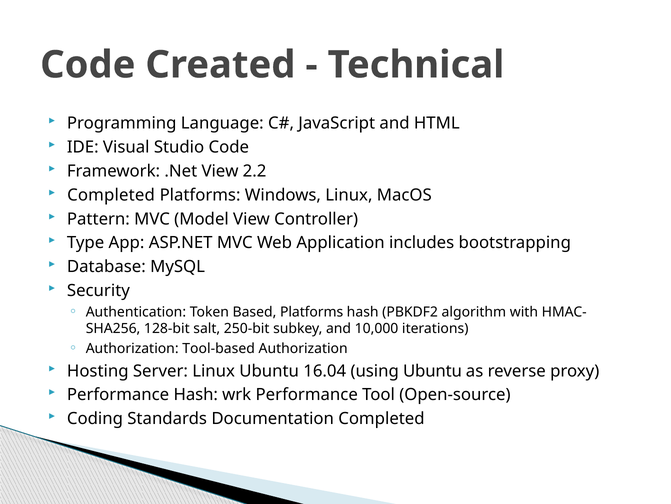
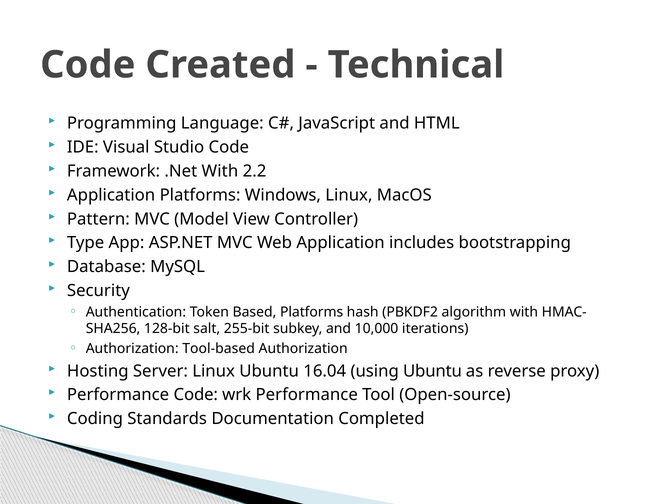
.Net View: View -> With (220, 171)
Completed: Completed -> Application (111, 195)
250-bit: 250-bit -> 255-bit (247, 328)
Performance Hash: Hash -> Code (196, 394)
